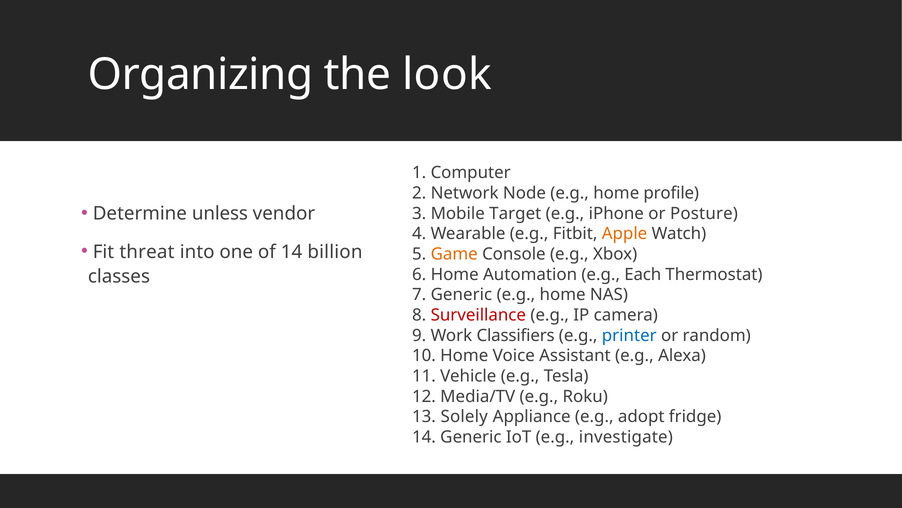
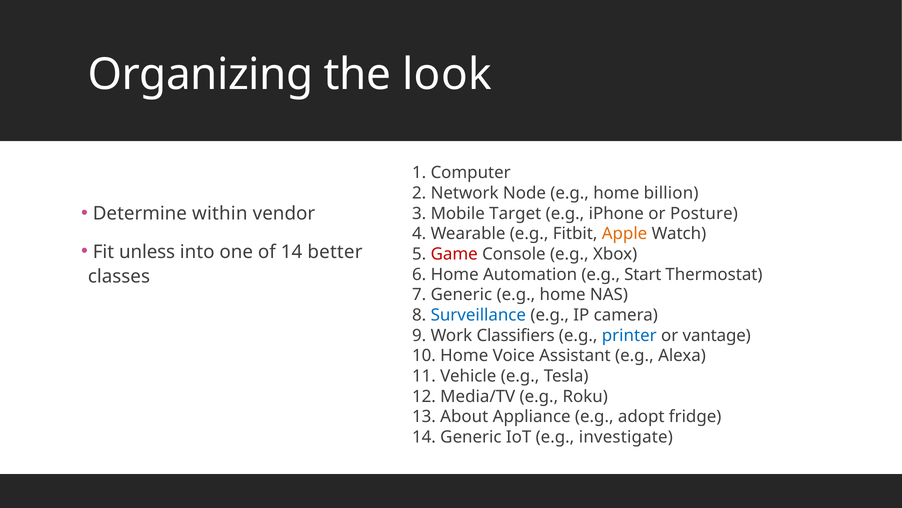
profile: profile -> billion (671, 193)
unless: unless -> within (220, 214)
threat: threat -> unless (147, 251)
billion: billion -> better (335, 251)
Game colour: orange -> red (454, 254)
Each: Each -> Start (643, 274)
Surveillance colour: red -> blue (478, 315)
random: random -> vantage (717, 335)
Solely: Solely -> About (464, 416)
